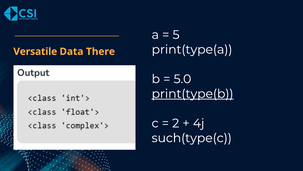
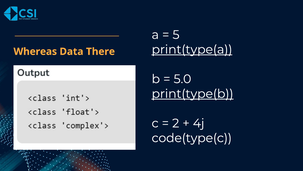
print(type(a underline: none -> present (192, 49)
Versatile: Versatile -> Whereas (35, 51)
such(type(c: such(type(c -> code(type(c (192, 138)
